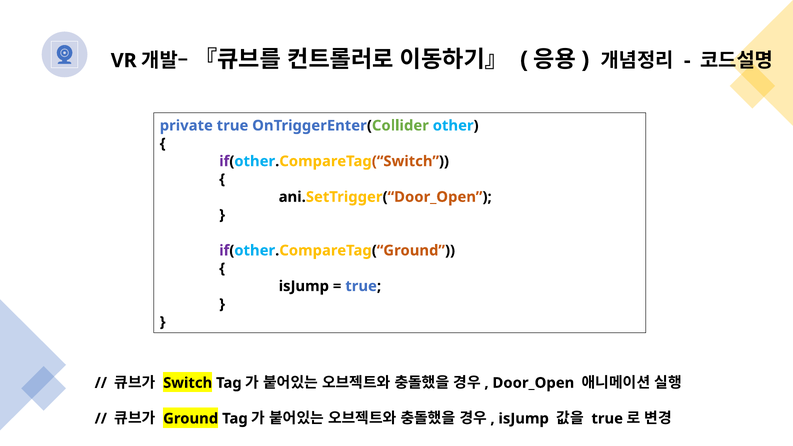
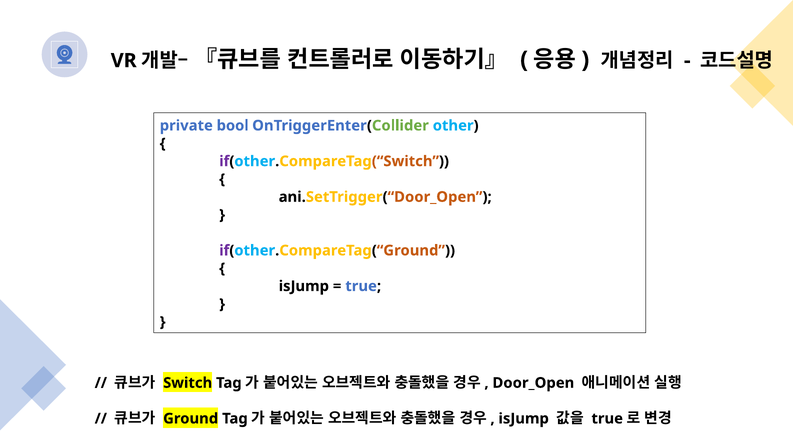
private true: true -> bool (233, 126)
